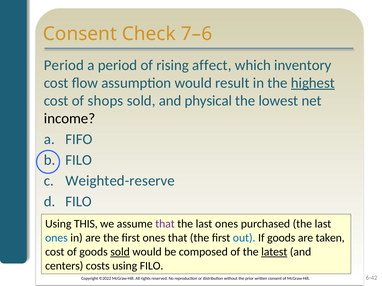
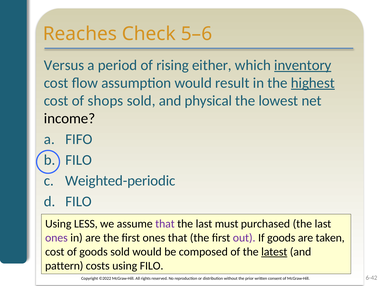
Consent: Consent -> Reaches (80, 34)
7–6: 7–6 -> 5–6 (196, 34)
Period: Period -> Versus (64, 65)
affect: affect -> either (212, 65)
inventory underline: none -> present (303, 65)
Weighted-reserve: Weighted-reserve -> Weighted-periodic (120, 181)
THIS: THIS -> LESS (86, 224)
ones: ones -> must (227, 224)
ones colour: blue -> purple (56, 238)
out colour: blue -> purple (244, 238)
sold underline: present -> none (120, 252)
centers: centers -> pattern (64, 266)
